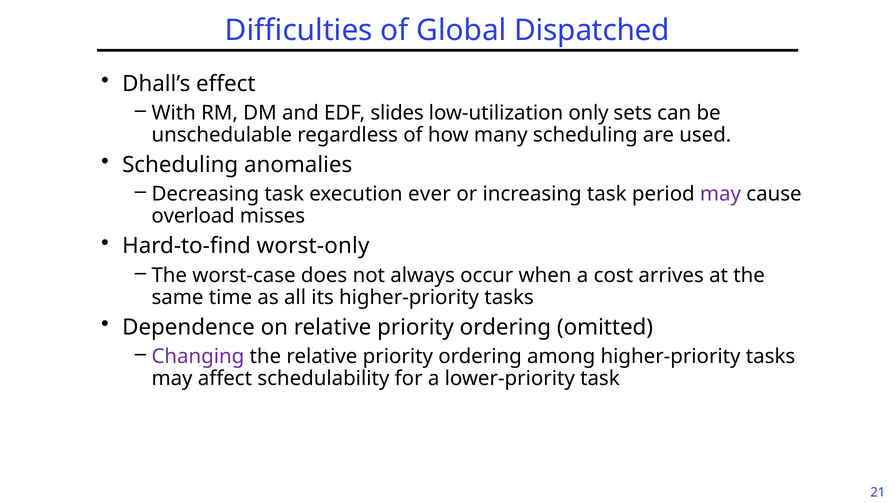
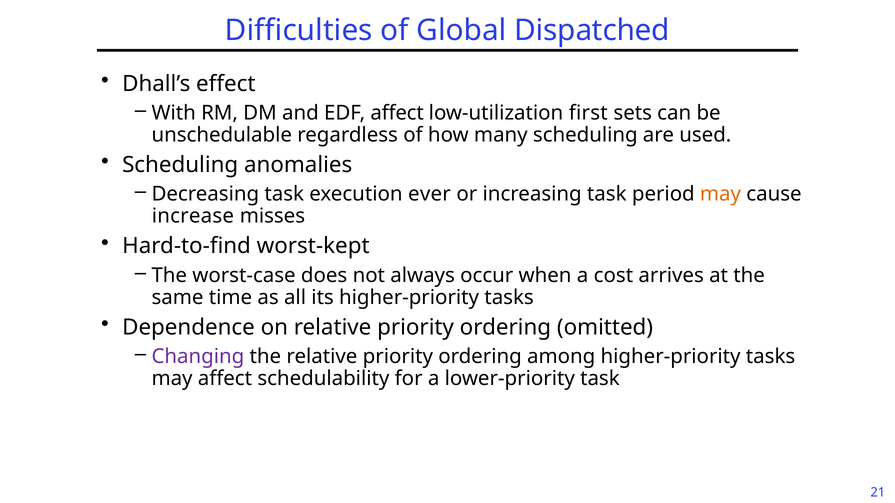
EDF slides: slides -> affect (397, 113)
only: only -> first (588, 113)
may colour: purple -> orange (721, 194)
overload: overload -> increase (193, 216)
worst-only: worst-only -> worst-kept (313, 246)
